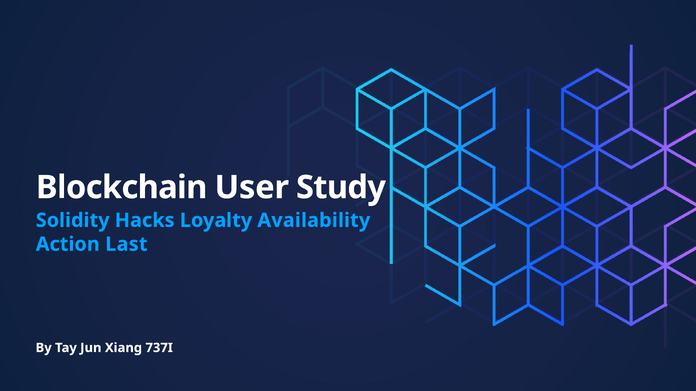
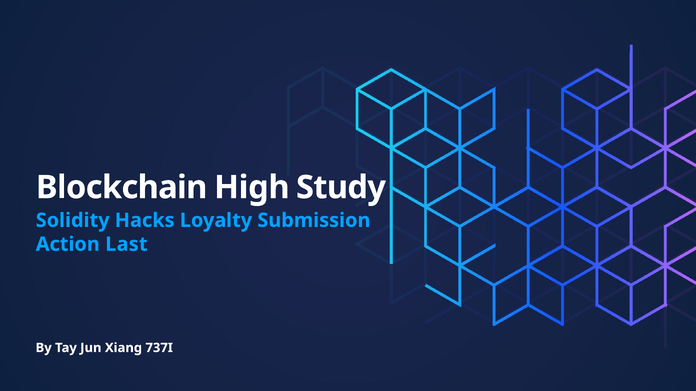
User: User -> High (252, 188)
Availability: Availability -> Submission (314, 221)
